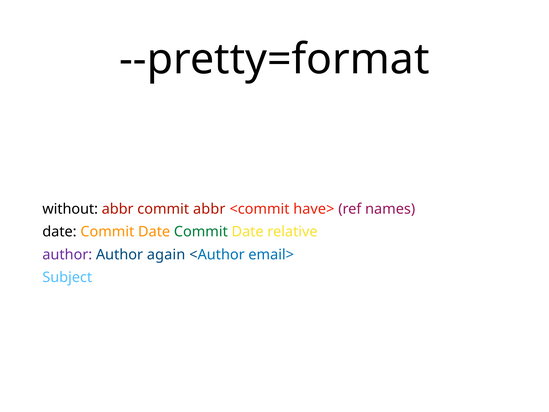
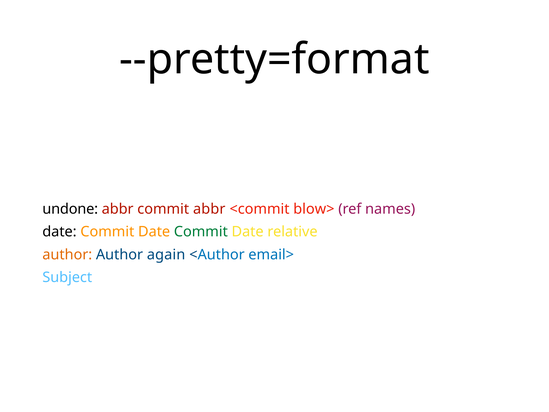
without: without -> undone (70, 209)
have>: have> -> blow> (314, 209)
author colour: purple -> orange (67, 254)
